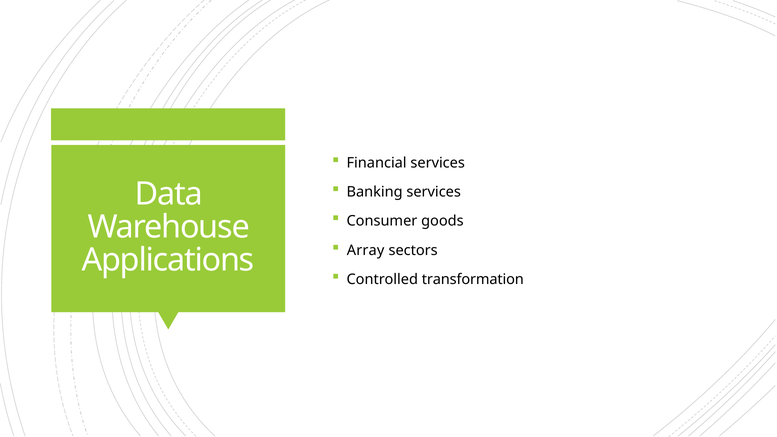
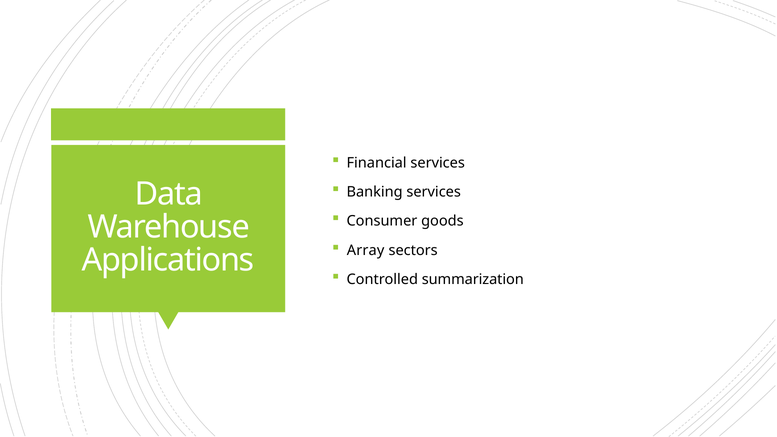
transformation: transformation -> summarization (473, 279)
